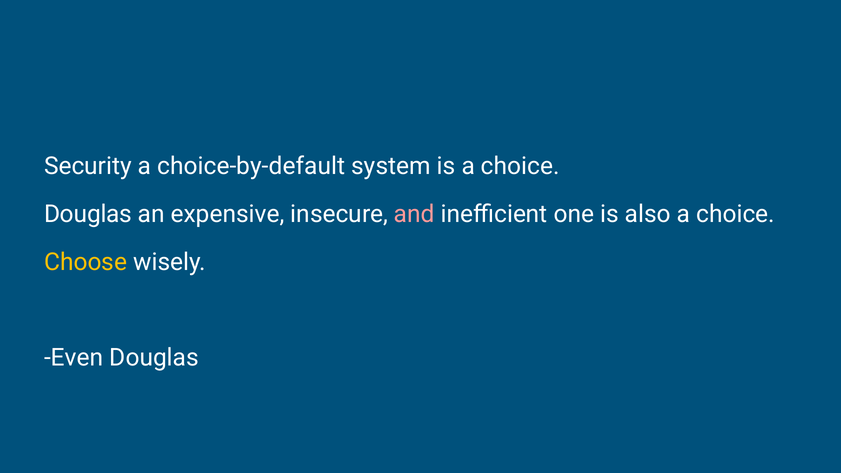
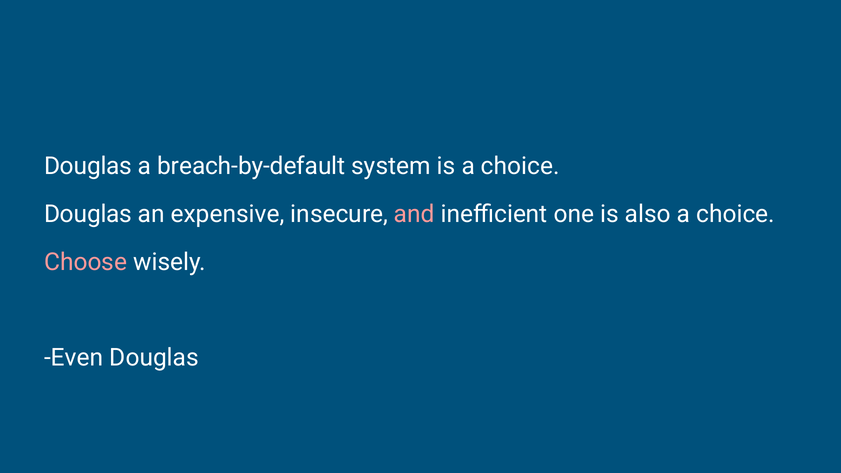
Security: Security -> Douglas (88, 166)
choice-by-default: choice-by-default -> breach-by-default (251, 166)
Choose colour: yellow -> pink (86, 262)
